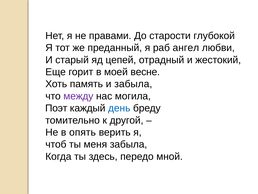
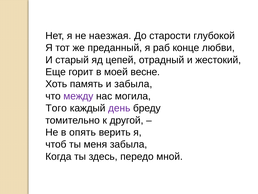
правами: правами -> наезжая (110, 36)
ангел: ангел -> конце (186, 48)
Поэт: Поэт -> Того (56, 108)
день colour: blue -> purple (119, 108)
